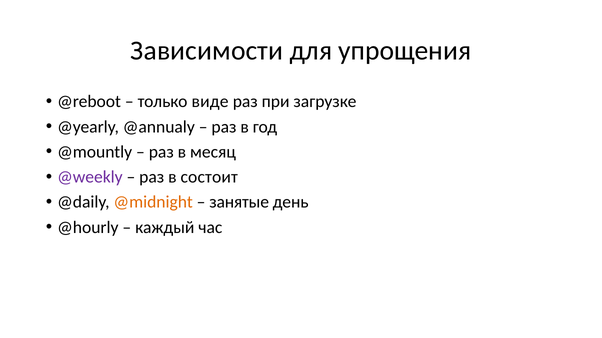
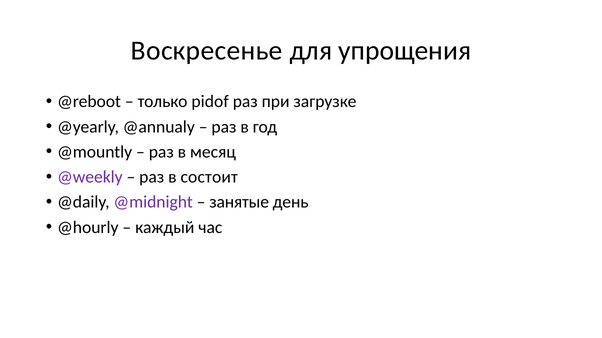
Зависимости: Зависимости -> Воскресенье (207, 51)
виде: виде -> pidof (210, 102)
@midnight colour: orange -> purple (153, 203)
